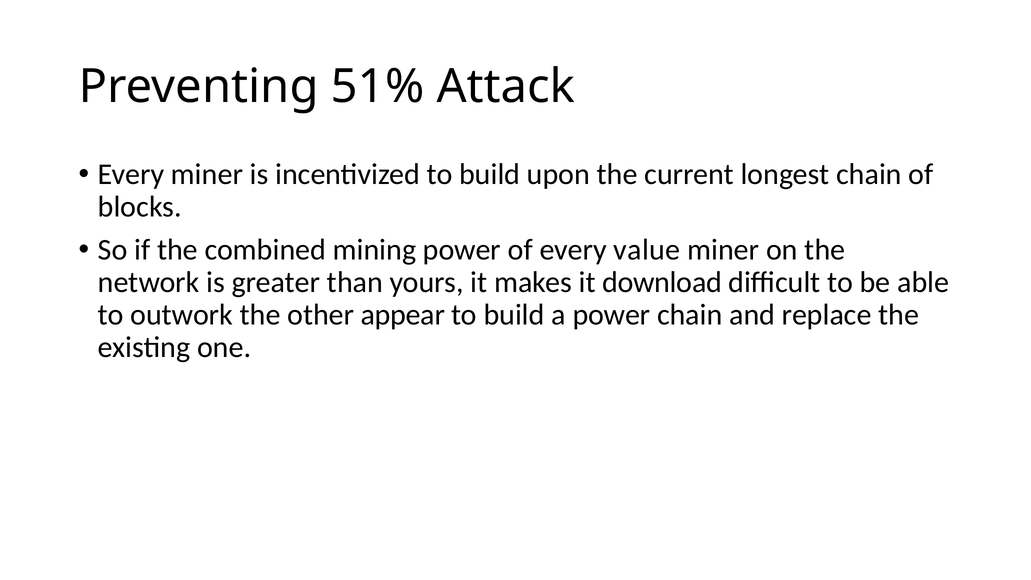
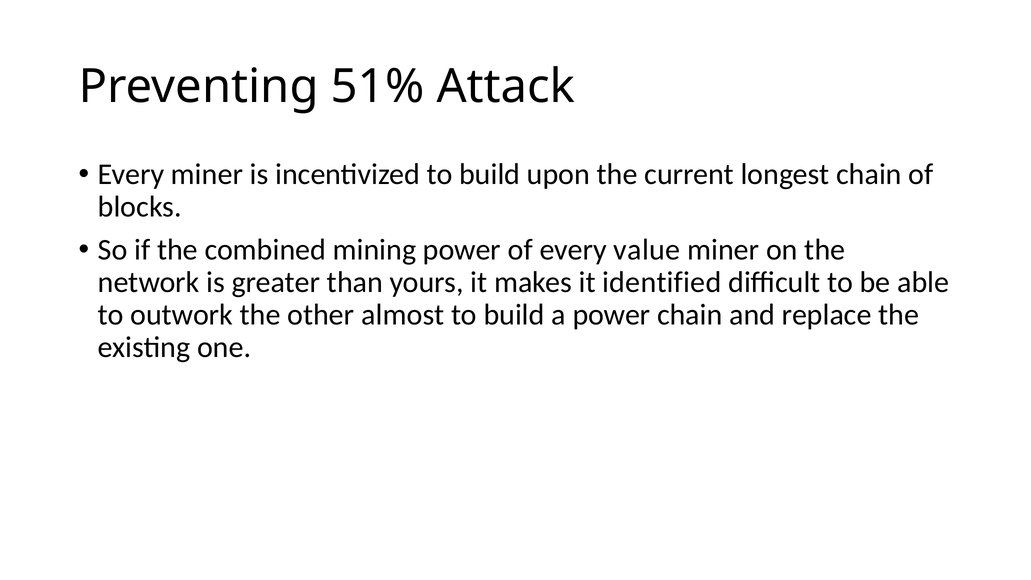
download: download -> identified (662, 283)
appear: appear -> almost (403, 315)
